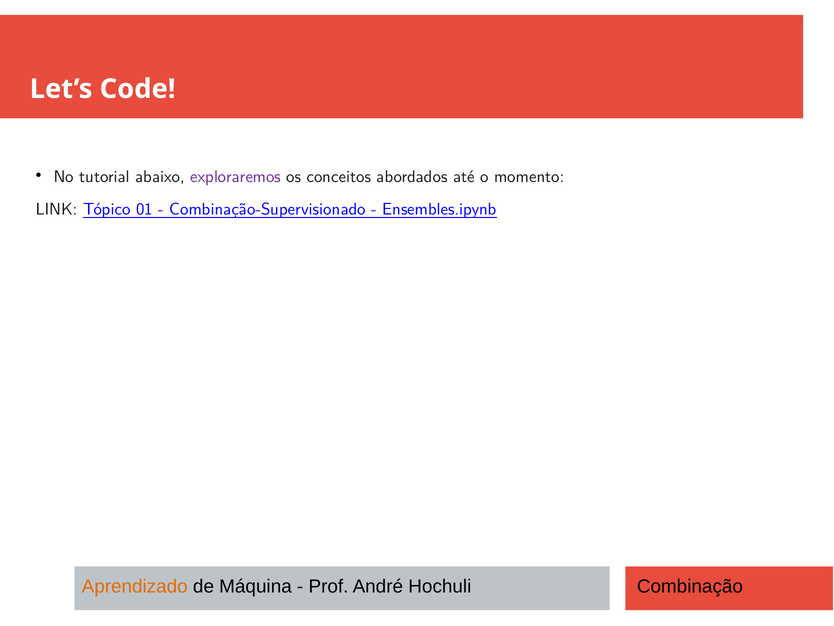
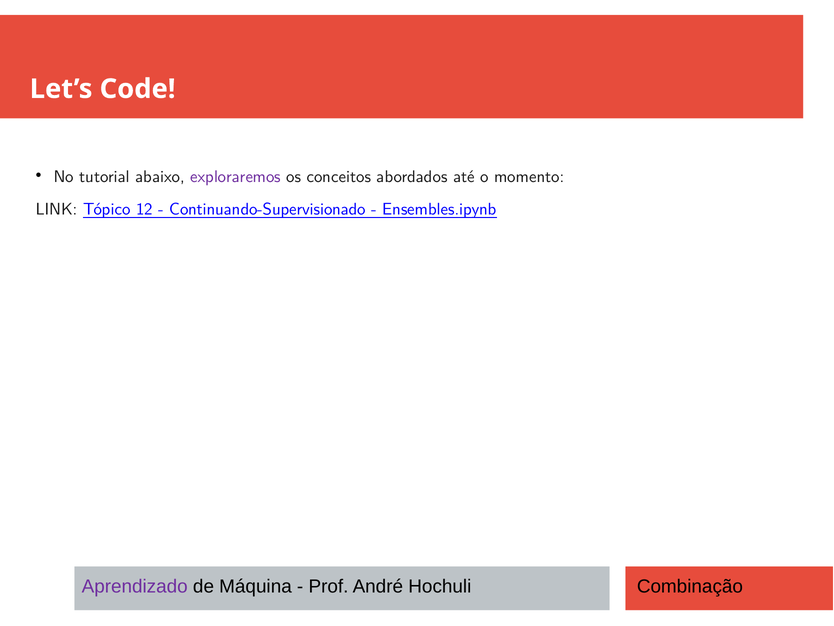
01: 01 -> 12 (144, 209)
Combinação-Supervisionado: Combinação-Supervisionado -> Continuando-Supervisionado (268, 209)
Aprendizado colour: orange -> purple (135, 586)
